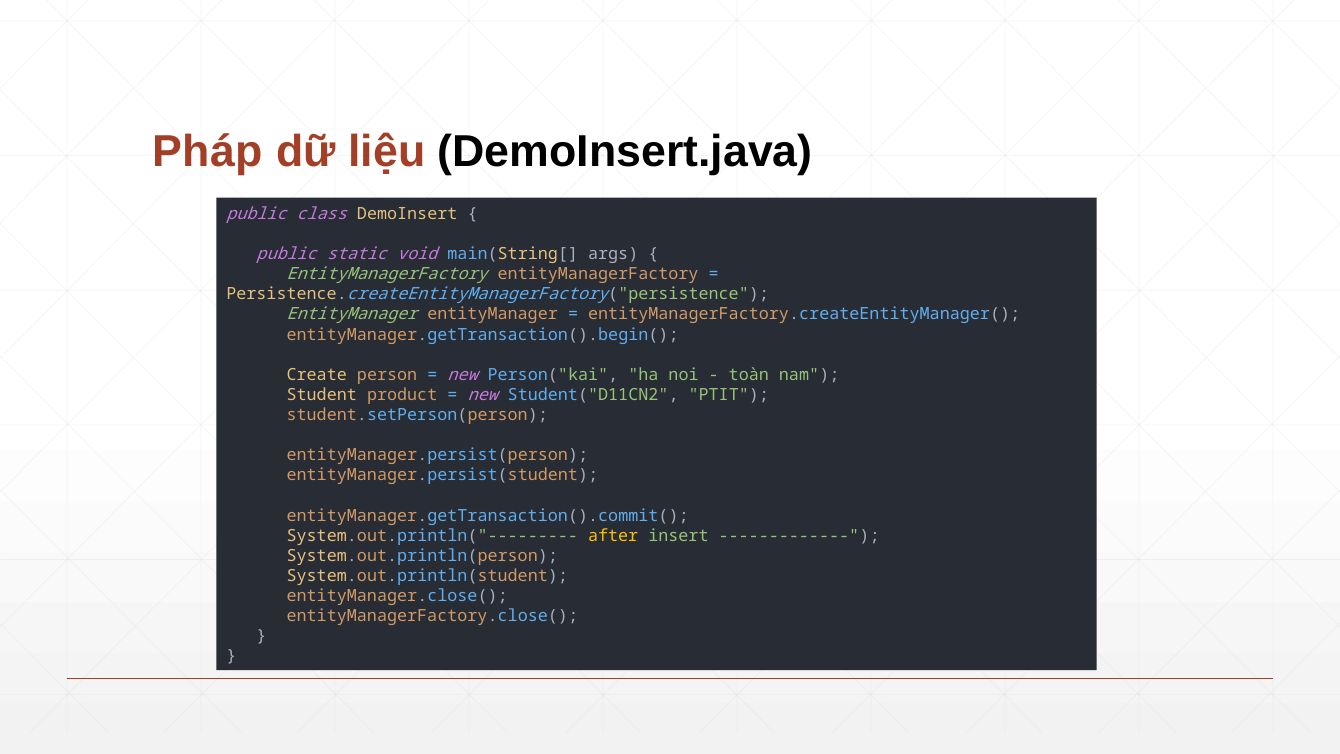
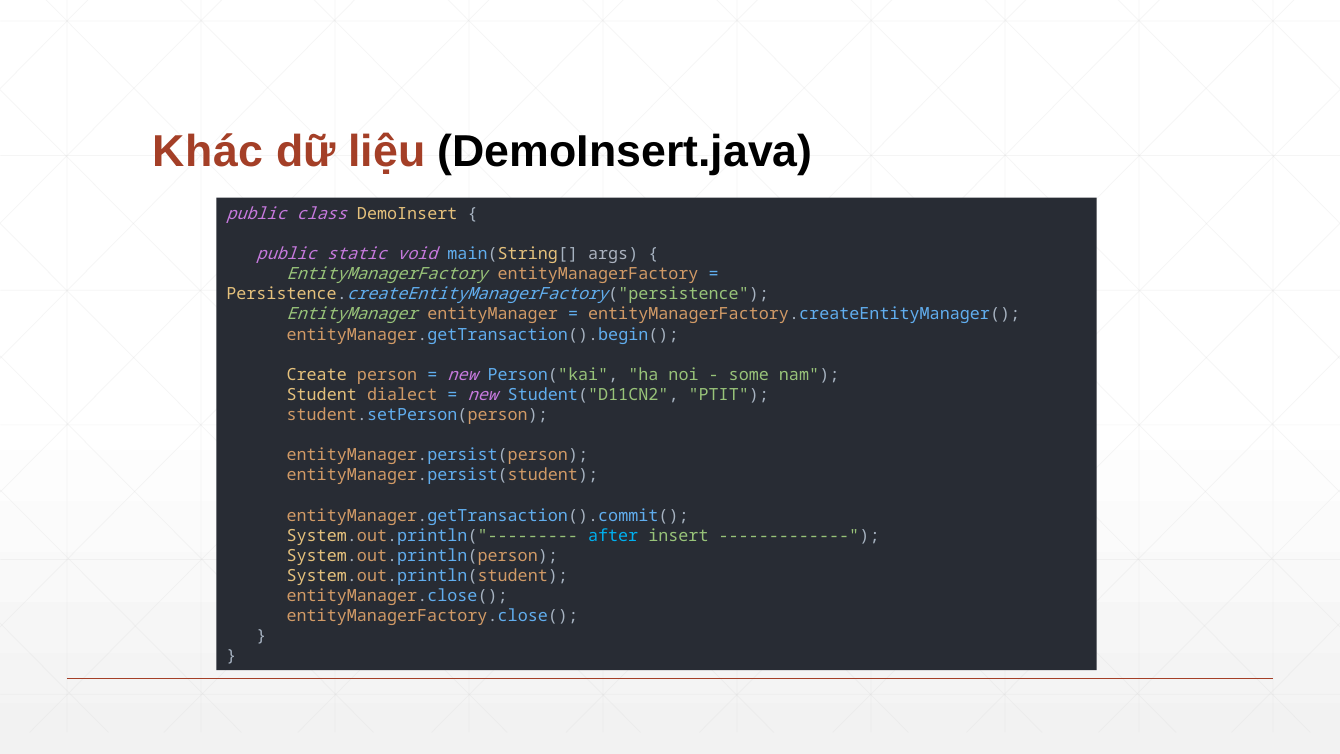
Pháp: Pháp -> Khác (208, 151)
toàn: toàn -> some (749, 375)
product: product -> dialect (402, 395)
after colour: yellow -> light blue (613, 535)
